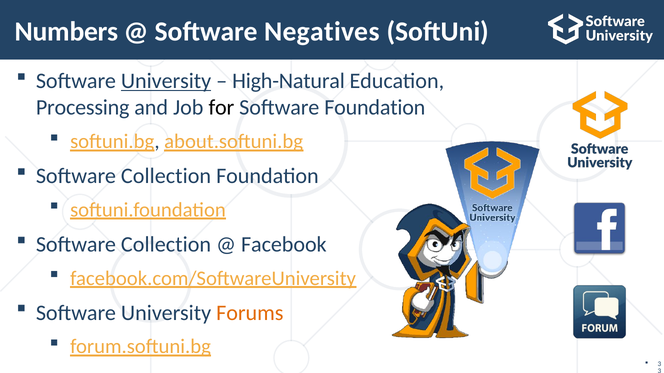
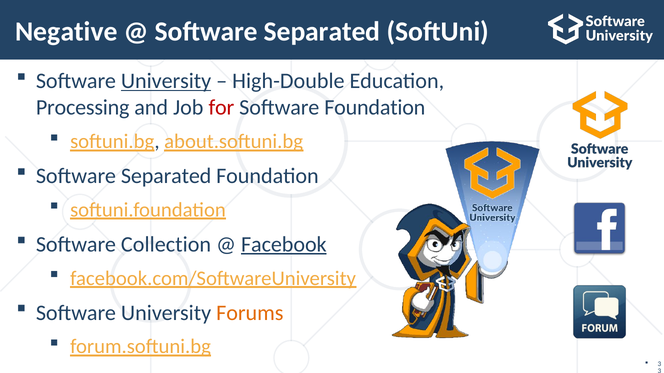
Numbers: Numbers -> Negative (66, 32)
Negatives: Negatives -> Separated (322, 32)
High-Natural: High-Natural -> High-Double (288, 81)
for colour: black -> red (221, 108)
Collection: Collection -> Separated (166, 176)
Facebook underline: none -> present (284, 245)
